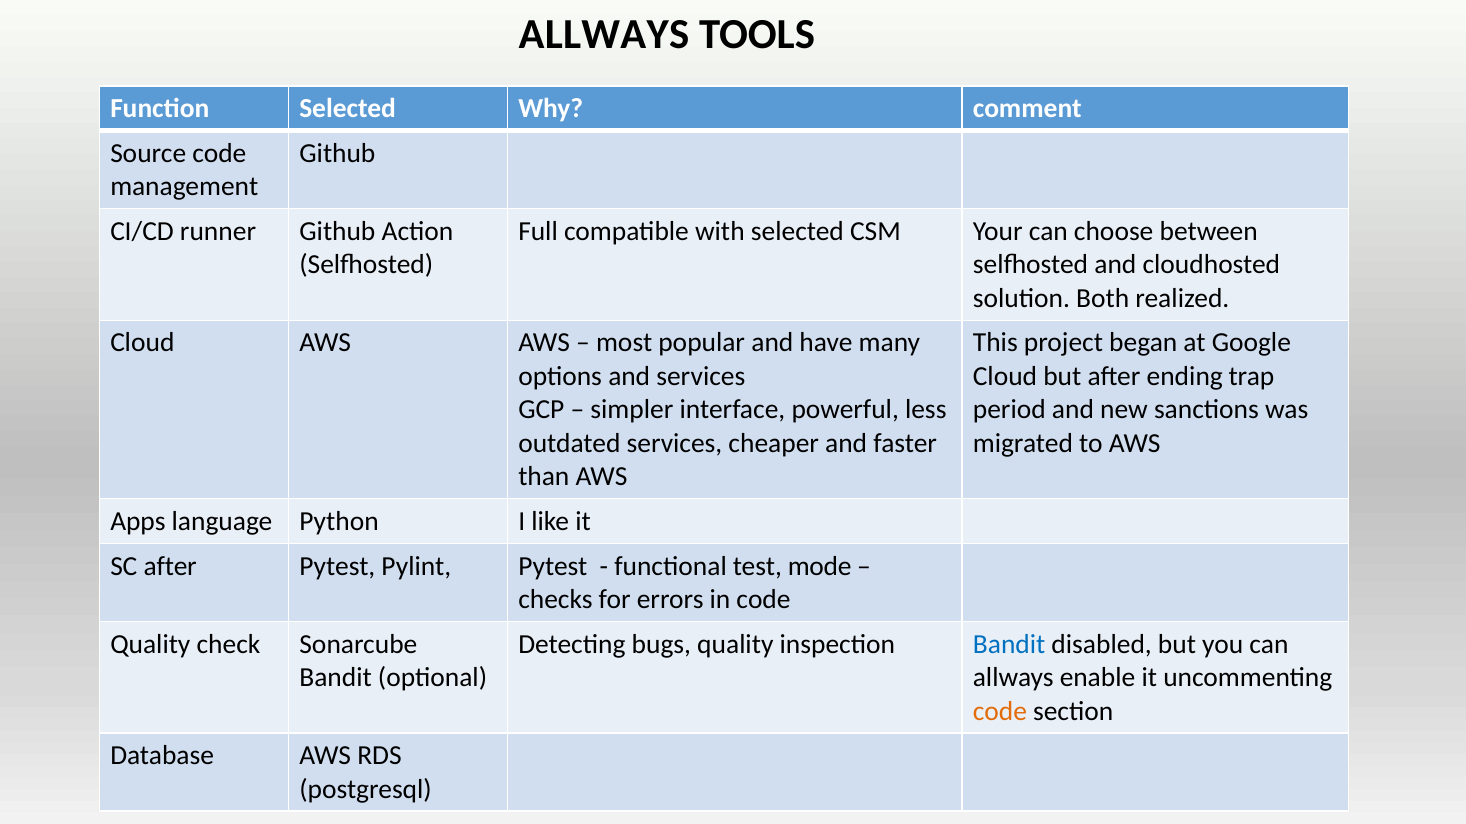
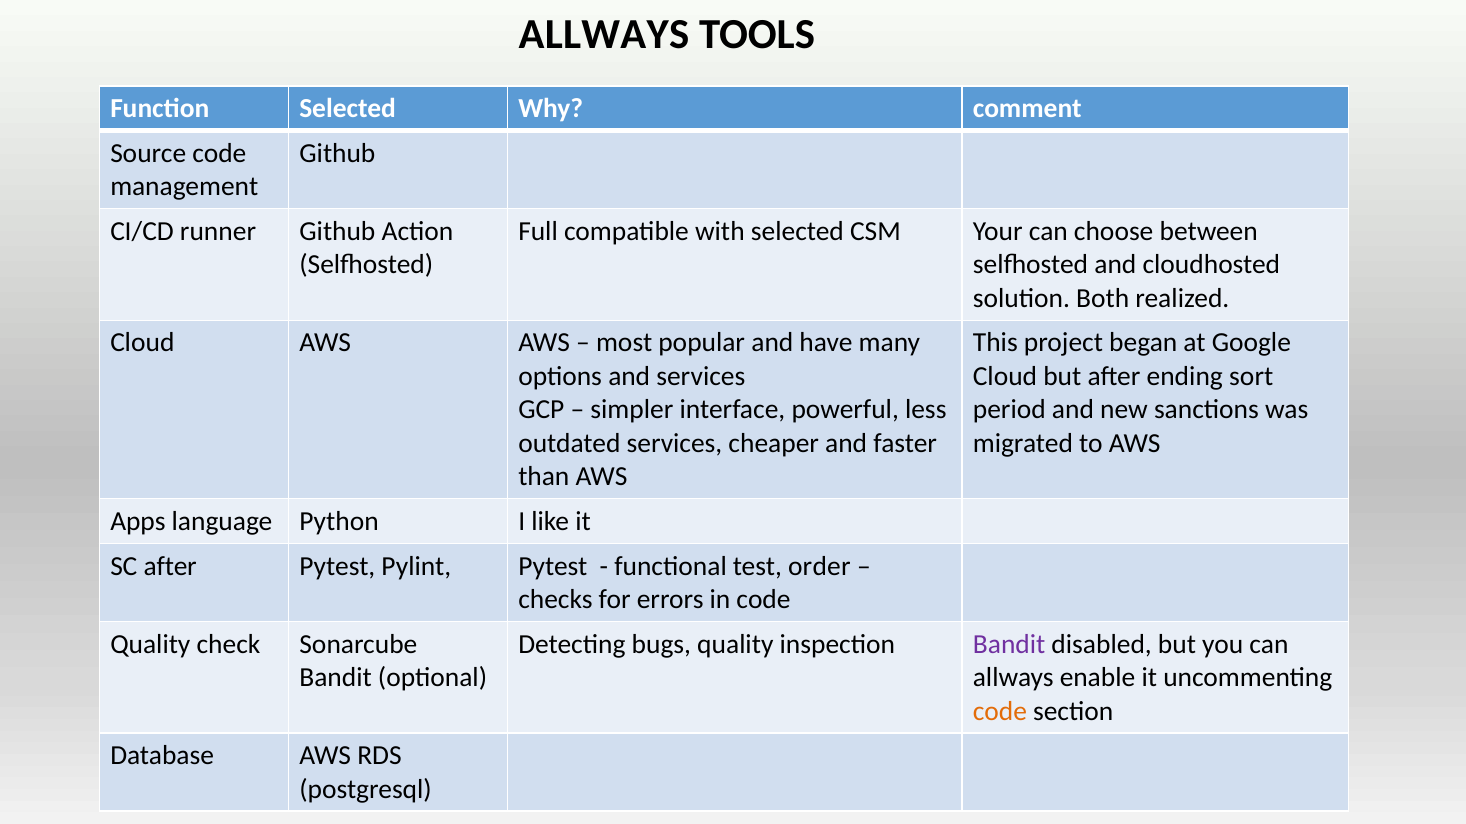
trap: trap -> sort (1251, 377)
mode: mode -> order (819, 566)
Bandit colour: blue -> purple (1009, 645)
